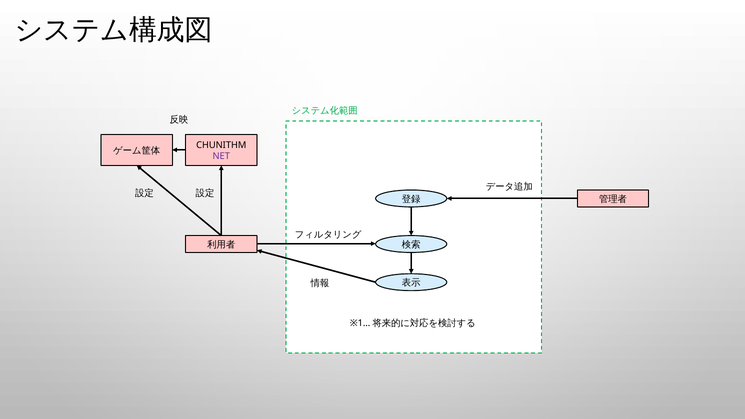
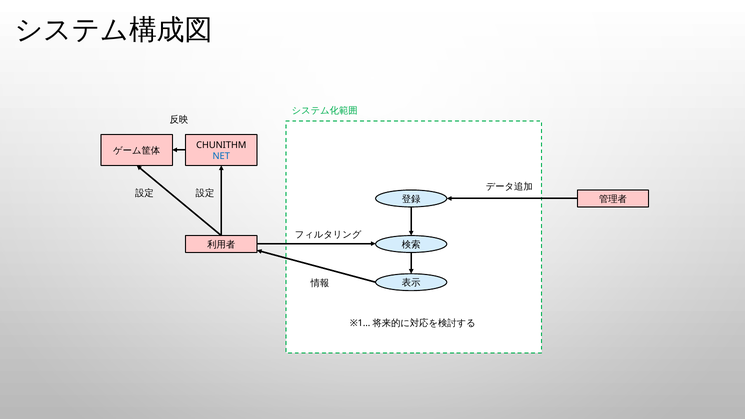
NET colour: purple -> blue (221, 156)
